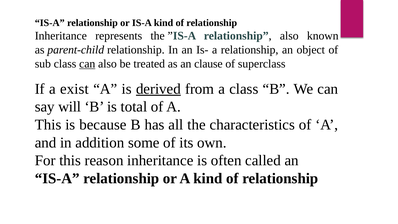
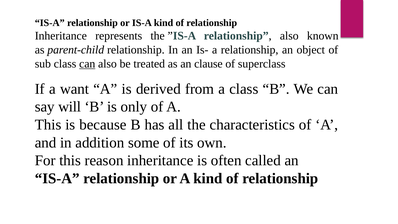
exist: exist -> want (75, 89)
derived underline: present -> none (158, 89)
total: total -> only (134, 107)
